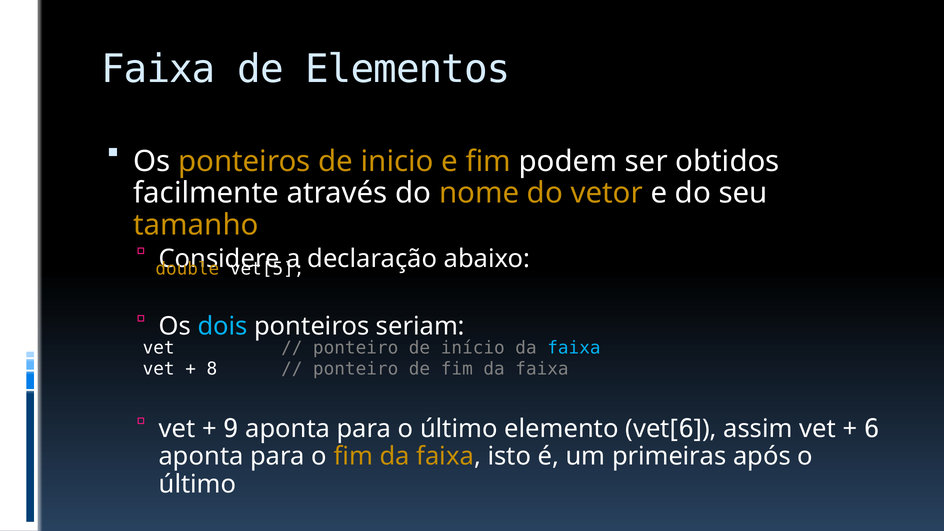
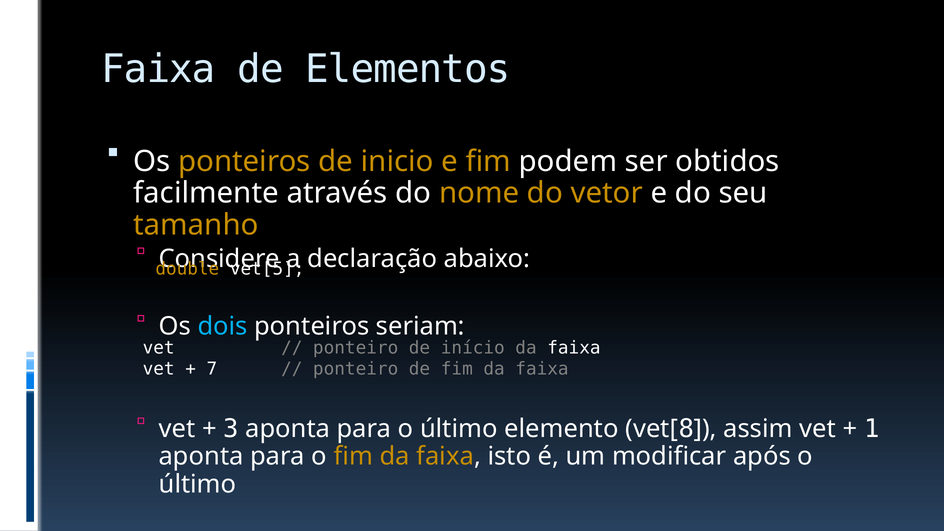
faixa colour: light blue -> white (574, 348)
8: 8 -> 7 (212, 369)
9: 9 -> 3 (231, 429)
6: 6 -> 8 (686, 429)
6: 6 -> 1 (872, 429)
primeiras: primeiras -> modificar (669, 456)
